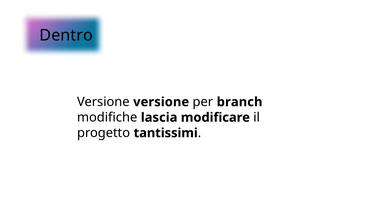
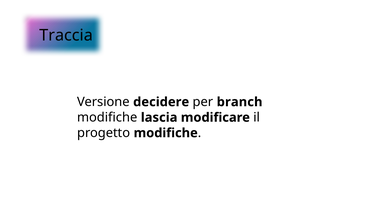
Dentro: Dentro -> Traccia (66, 35)
Versione versione: versione -> decidere (161, 102)
progetto tantissimi: tantissimi -> modifiche (166, 133)
